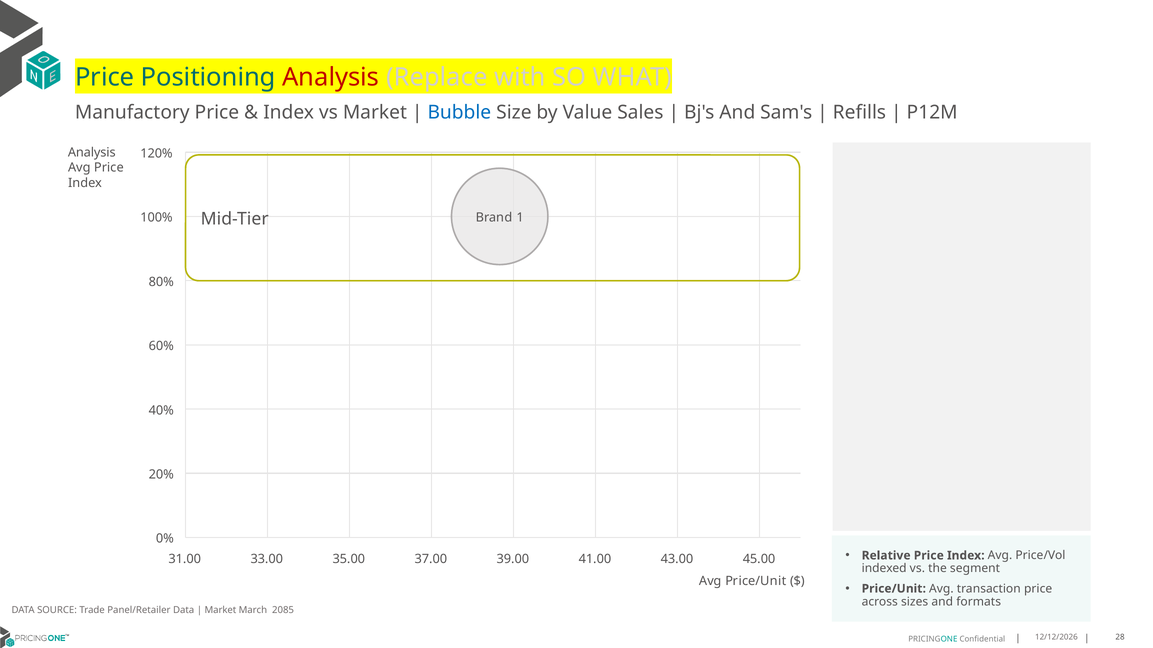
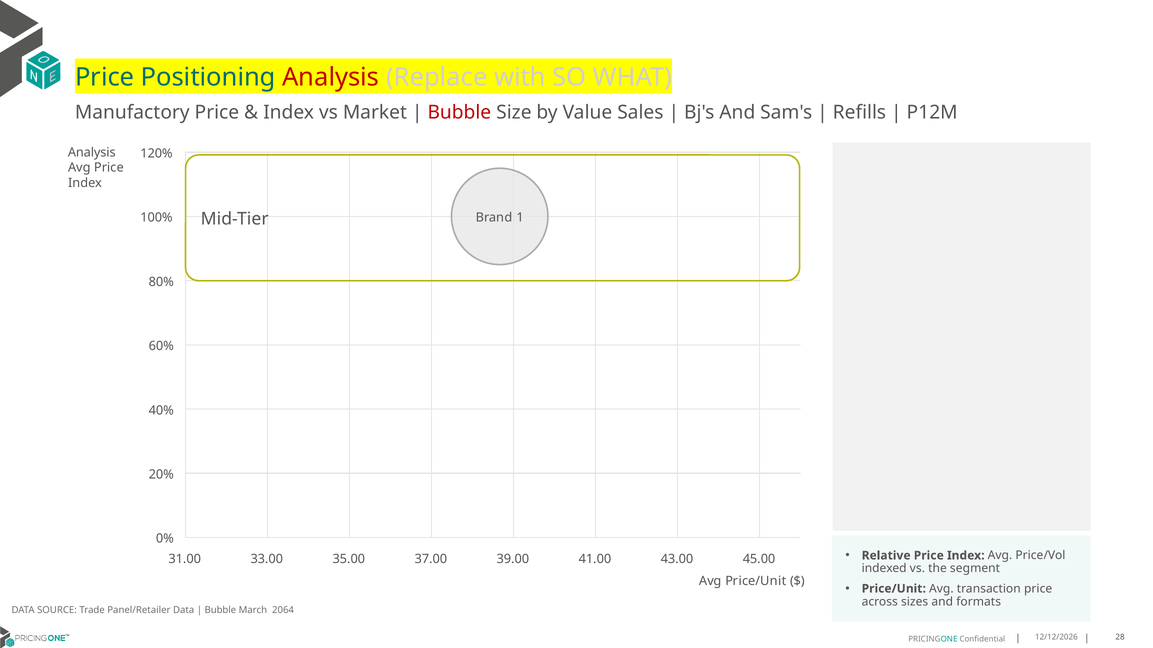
Bubble colour: blue -> red (459, 112)
Market: Market -> Bubble (220, 611)
2085: 2085 -> 2064 (283, 611)
